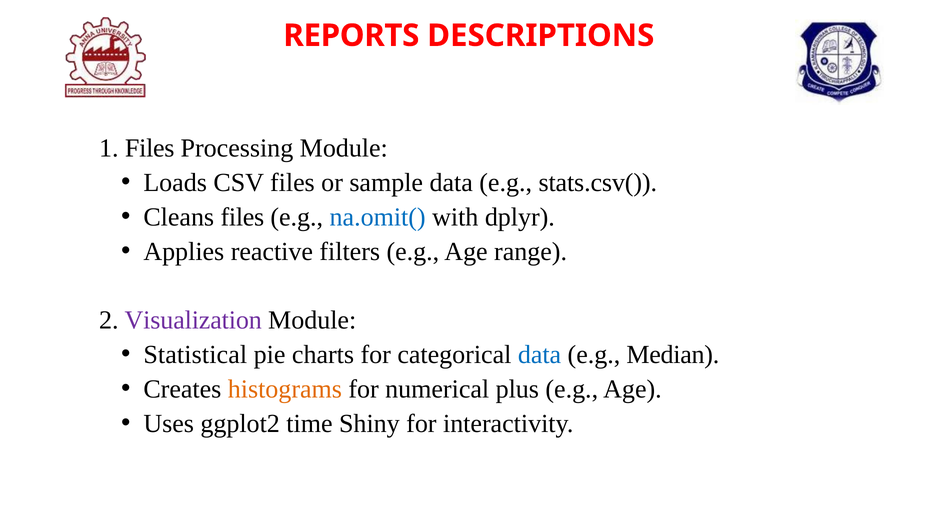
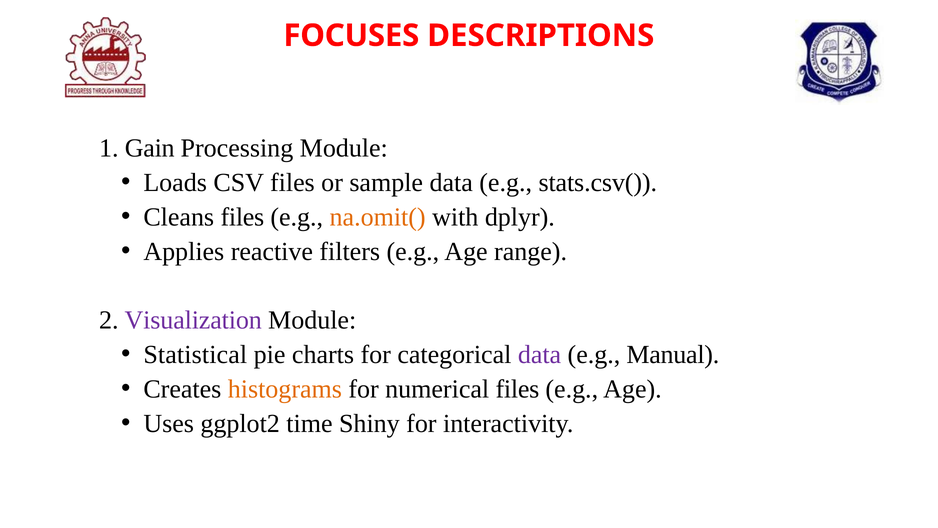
REPORTS: REPORTS -> FOCUSES (351, 36)
1 Files: Files -> Gain (150, 148)
na.omit( colour: blue -> orange (378, 217)
data colour: blue -> purple (540, 354)
Median: Median -> Manual (673, 354)
numerical plus: plus -> files (517, 389)
